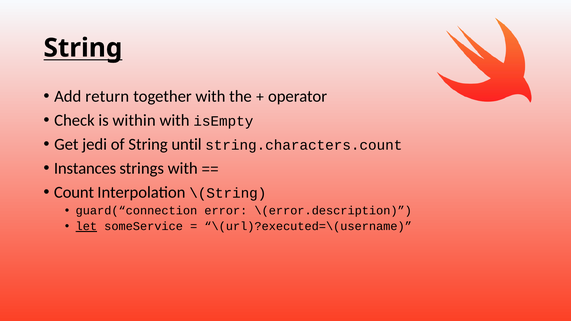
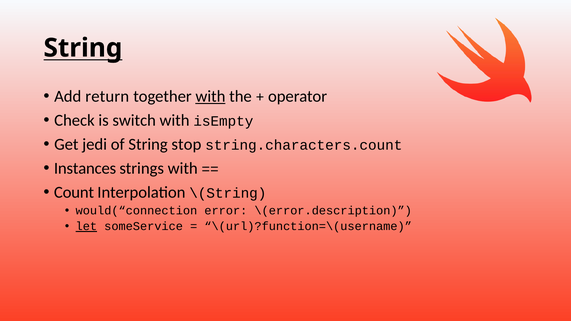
with underline: none -> present (210, 97)
within: within -> switch (134, 120)
until: until -> stop (186, 144)
guard(“connection: guard(“connection -> would(“connection (136, 211)
\(url)?executed=\(username: \(url)?executed=\(username -> \(url)?function=\(username (308, 227)
